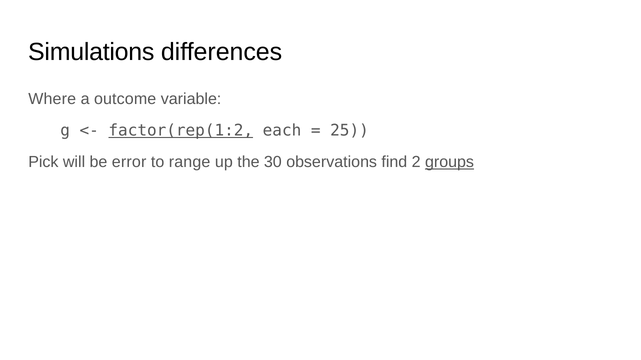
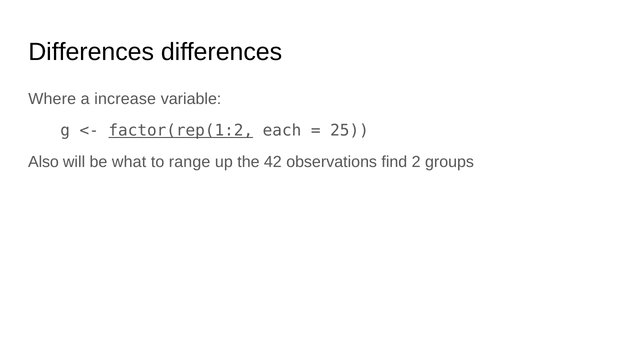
Simulations: Simulations -> Differences (91, 52)
outcome: outcome -> increase (125, 99)
Pick: Pick -> Also (43, 162)
error: error -> what (129, 162)
30: 30 -> 42 (273, 162)
groups underline: present -> none (450, 162)
